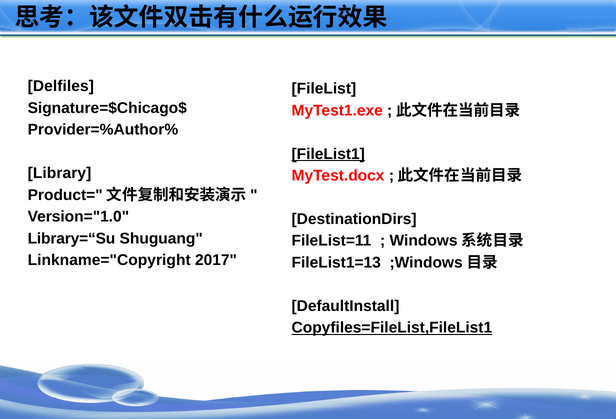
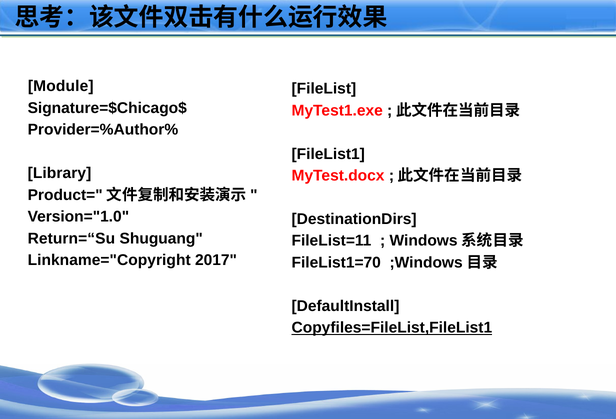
Delfiles: Delfiles -> Module (61, 86)
FileList1 underline: present -> none (328, 154)
Library=“Su: Library=“Su -> Return=“Su (71, 238)
FileList1=13: FileList1=13 -> FileList1=70 (336, 263)
